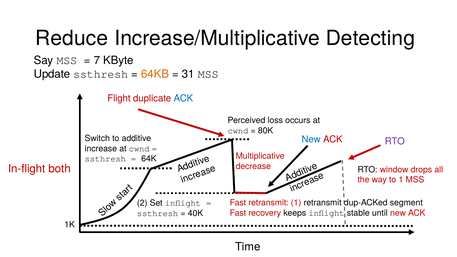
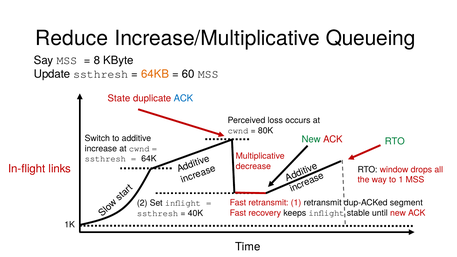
Detecting: Detecting -> Queueing (371, 38)
7: 7 -> 8 (97, 60)
31: 31 -> 60 (188, 74)
Flight: Flight -> State (119, 98)
New colour: blue -> green (311, 139)
RTO colour: purple -> green (395, 141)
both: both -> links (60, 169)
